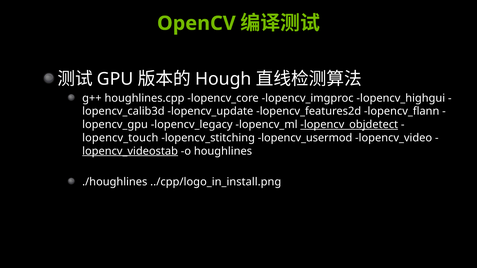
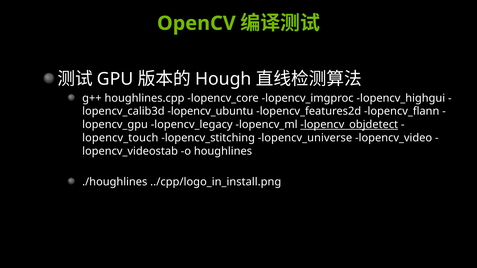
lopencv_update: lopencv_update -> lopencv_ubuntu (210, 111)
lopencv_usermod: lopencv_usermod -> lopencv_universe (305, 138)
lopencv_videostab underline: present -> none (130, 151)
